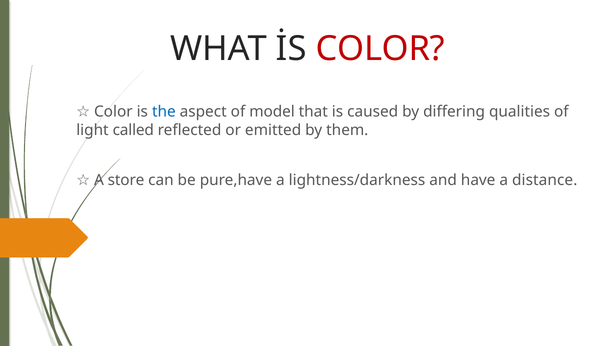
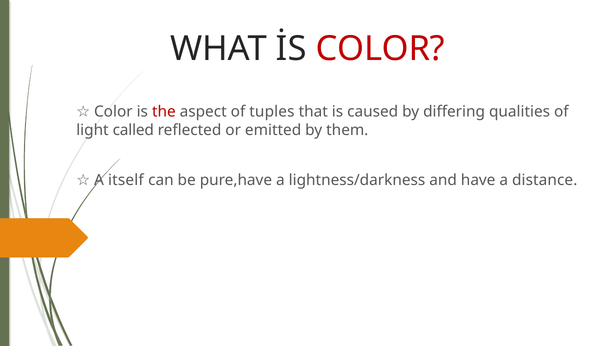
the colour: blue -> red (164, 112)
model: model -> tuples (272, 112)
store: store -> itself (126, 180)
